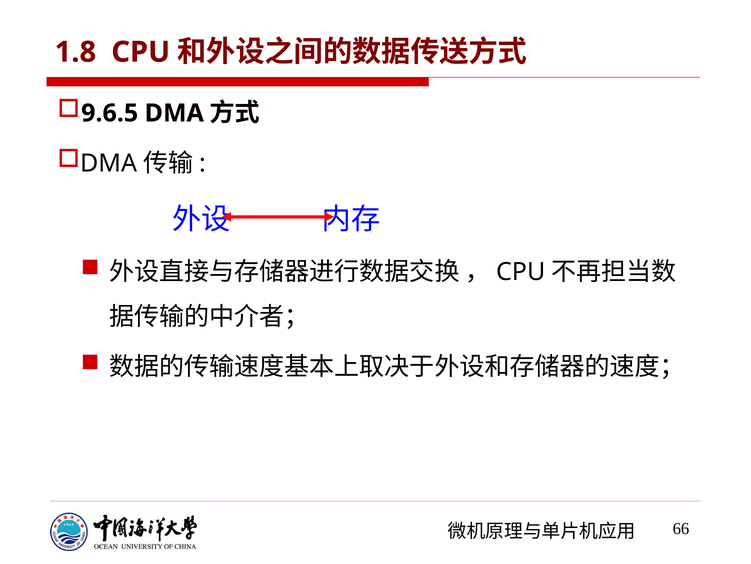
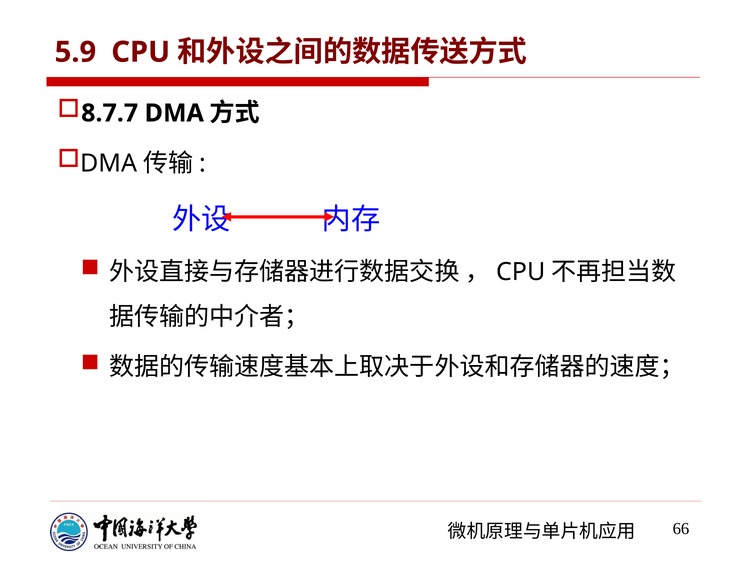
1.8: 1.8 -> 5.9 (75, 52)
9.6.5: 9.6.5 -> 8.7.7 (110, 113)
